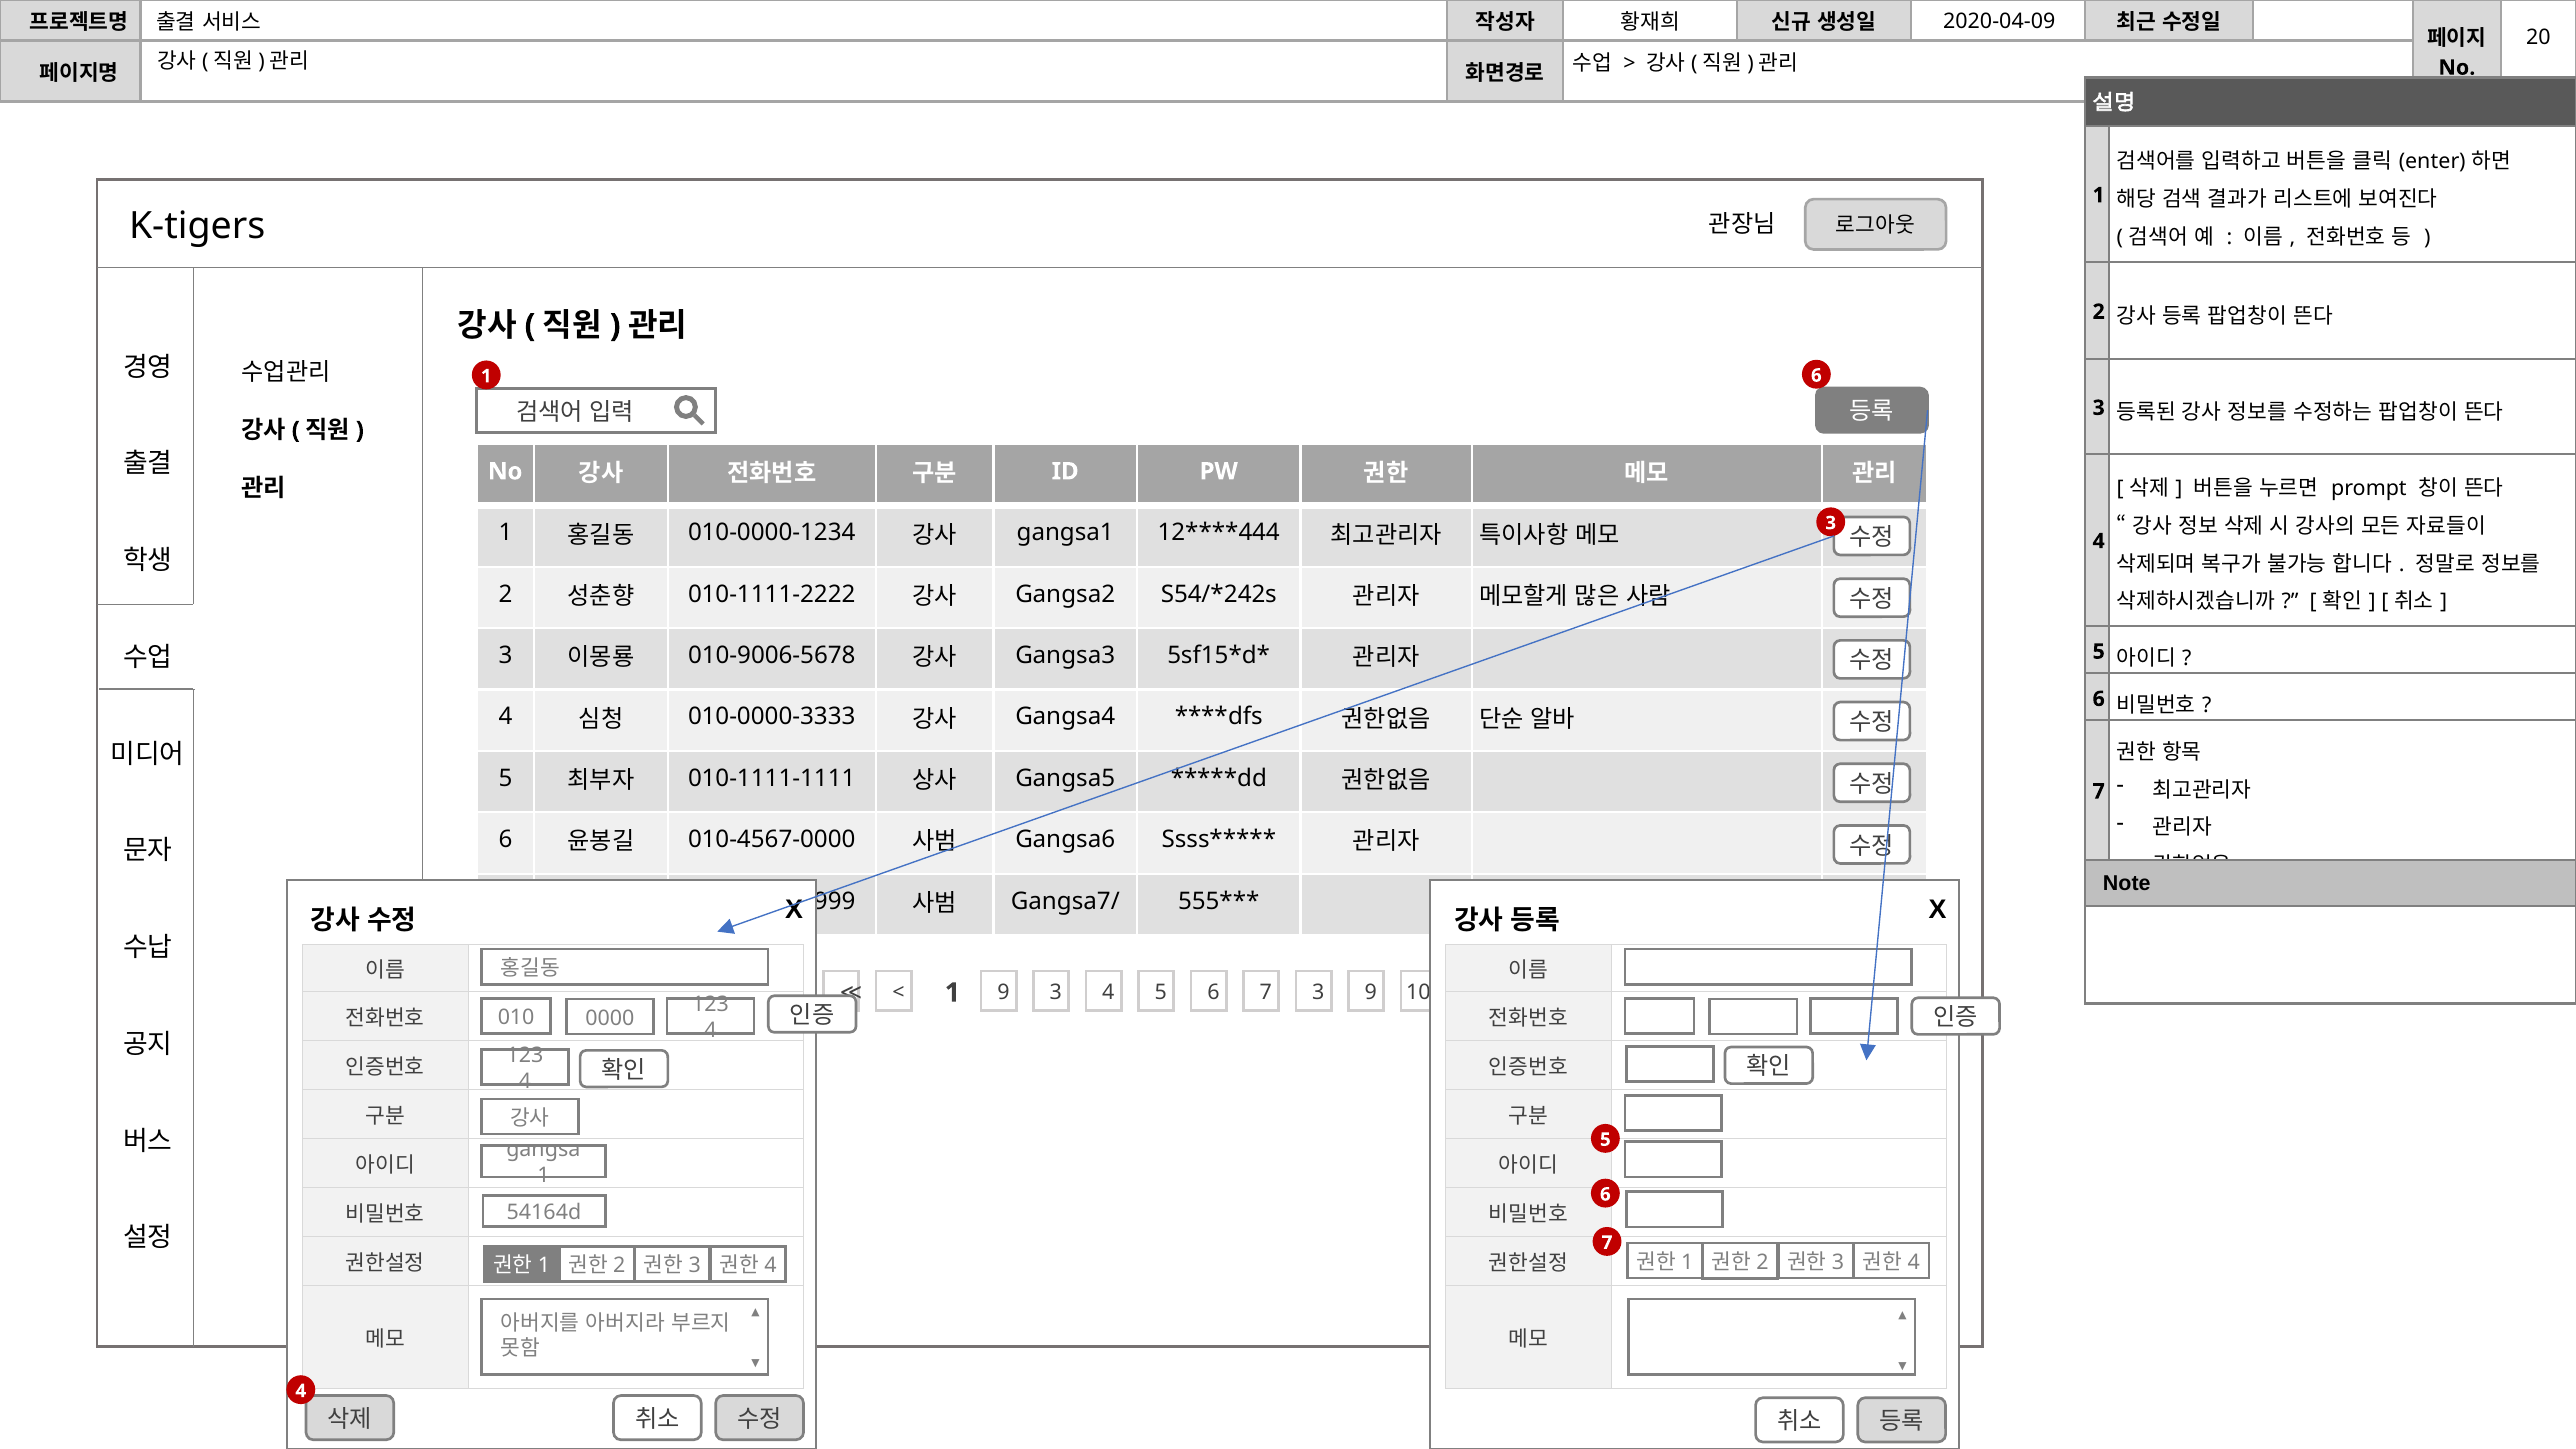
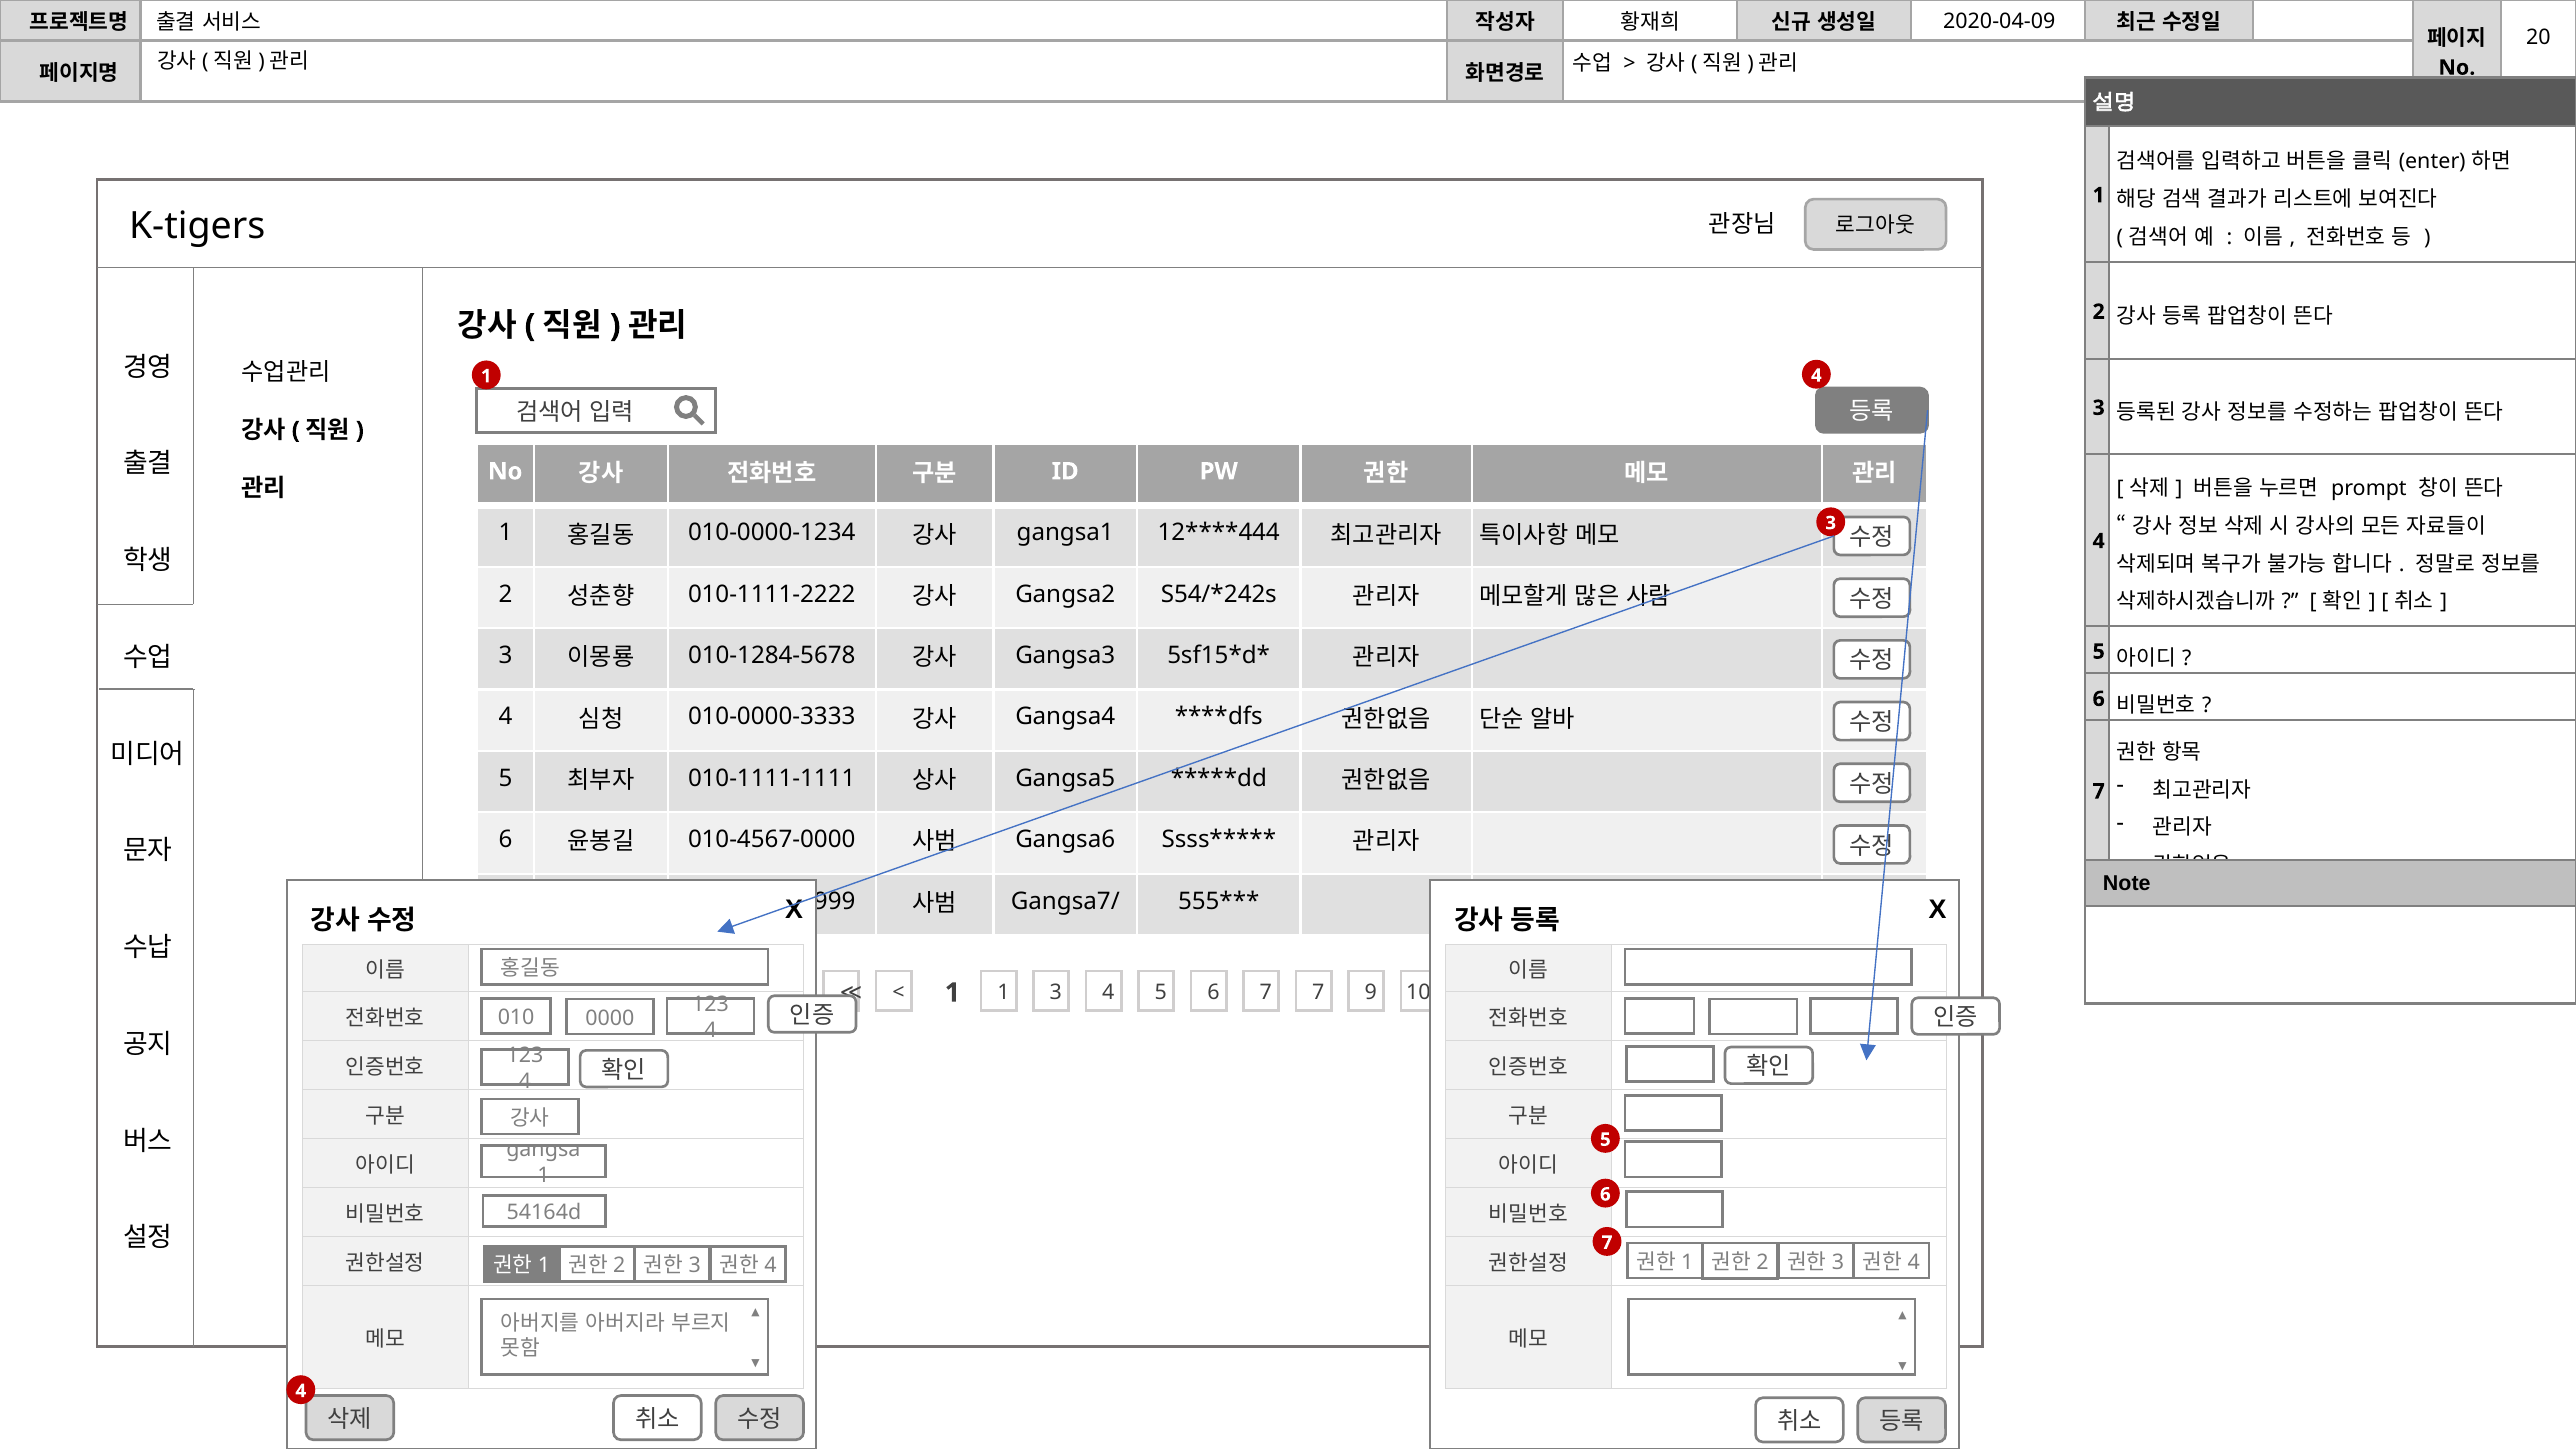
1 6: 6 -> 4 (1816, 375)
010-9006-5678: 010-9006-5678 -> 010-1284-5678 (772, 656)
1 9: 9 -> 1 (1003, 992)
7 3: 3 -> 7 (1318, 992)
